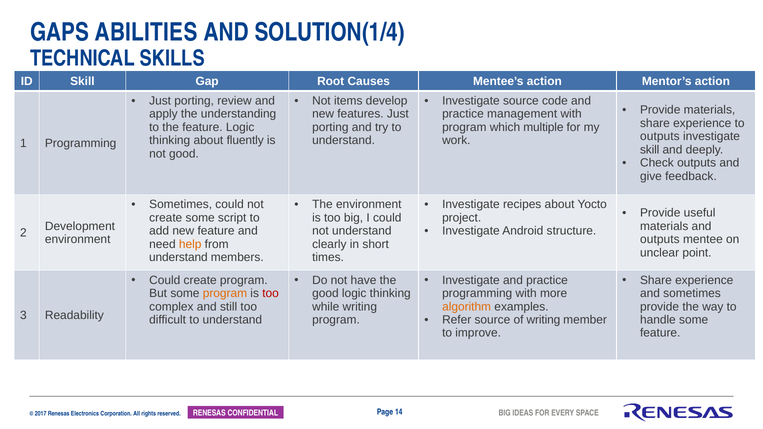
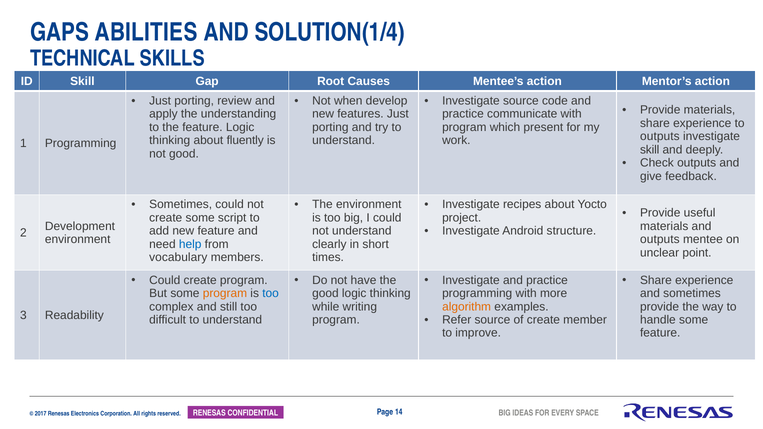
items: items -> when (348, 101)
management: management -> communicate (522, 114)
multiple: multiple -> present (543, 127)
help colour: orange -> blue (190, 244)
understand: understand -> vocabulary (178, 258)
too colour: red -> blue (271, 293)
of writing: writing -> create (543, 320)
